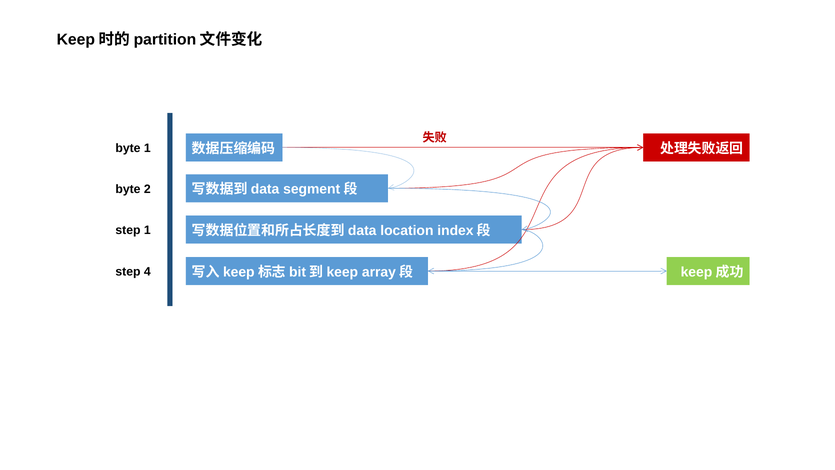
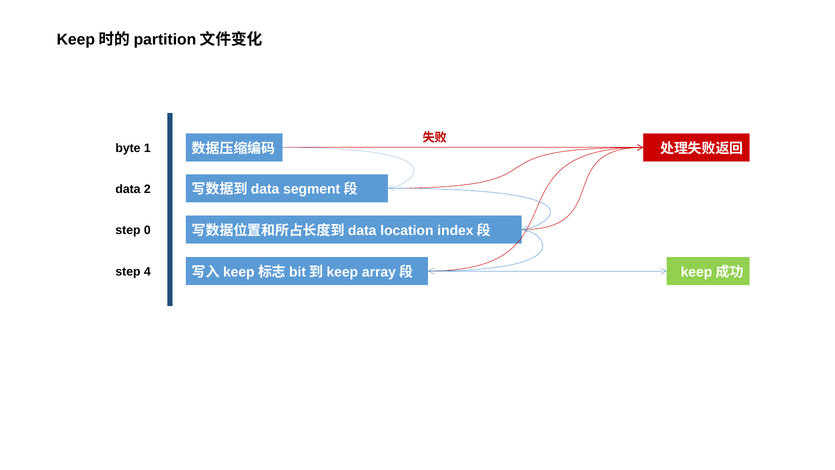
byte: byte -> data (128, 189)
step 1: 1 -> 0 (147, 230)
